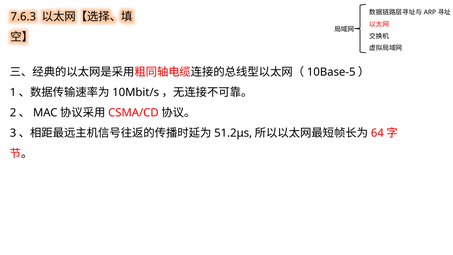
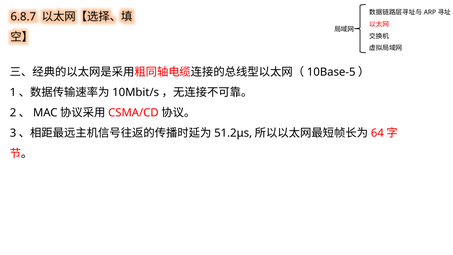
7.6.3: 7.6.3 -> 6.8.7 (23, 17)
